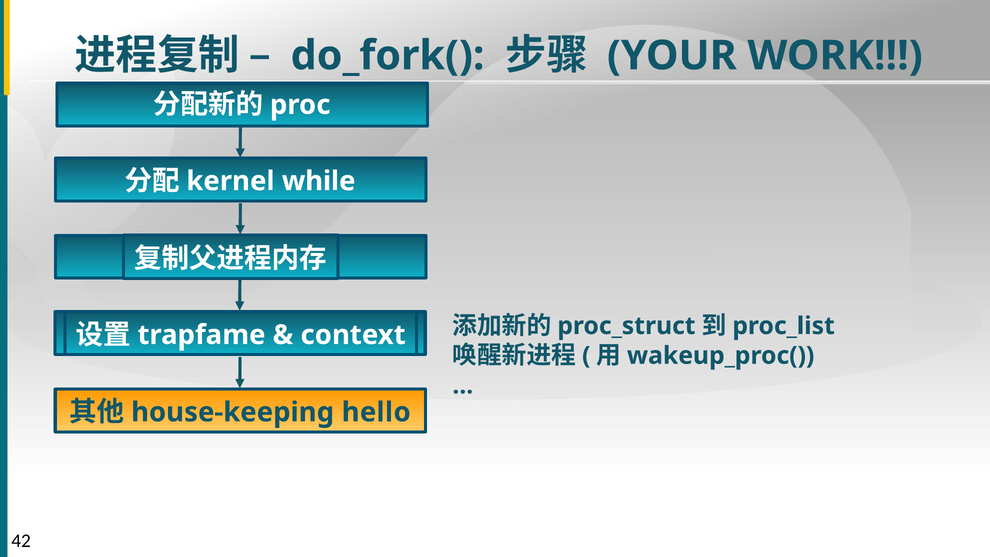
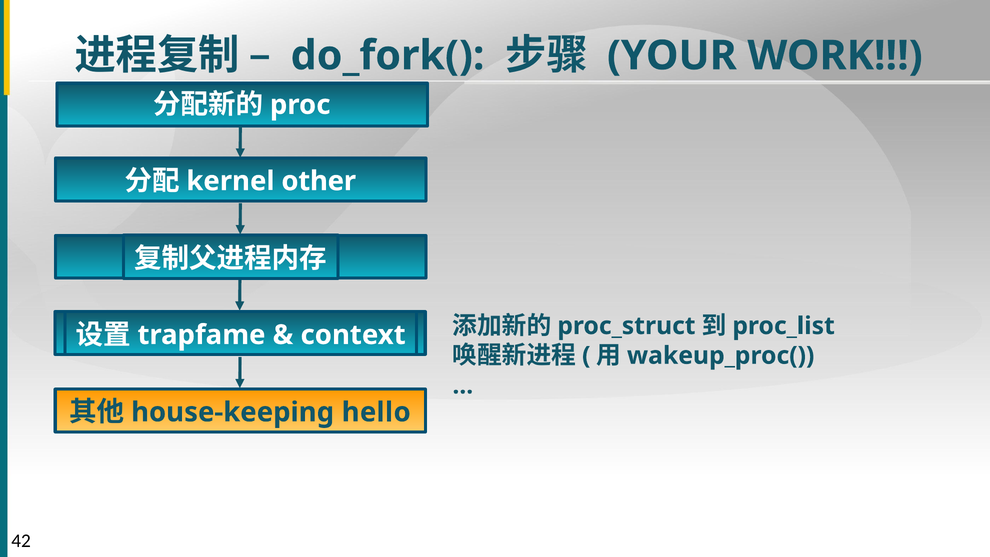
while: while -> other (319, 181)
